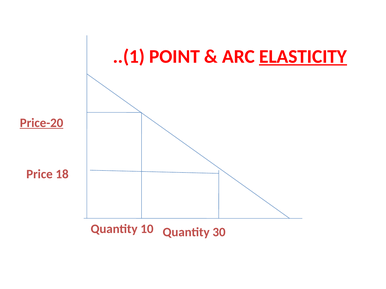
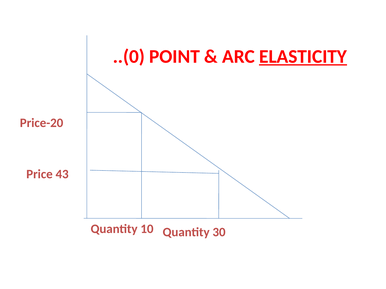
..(1: ..(1 -> ..(0 (129, 57)
Price-20 underline: present -> none (42, 123)
18: 18 -> 43 (62, 175)
